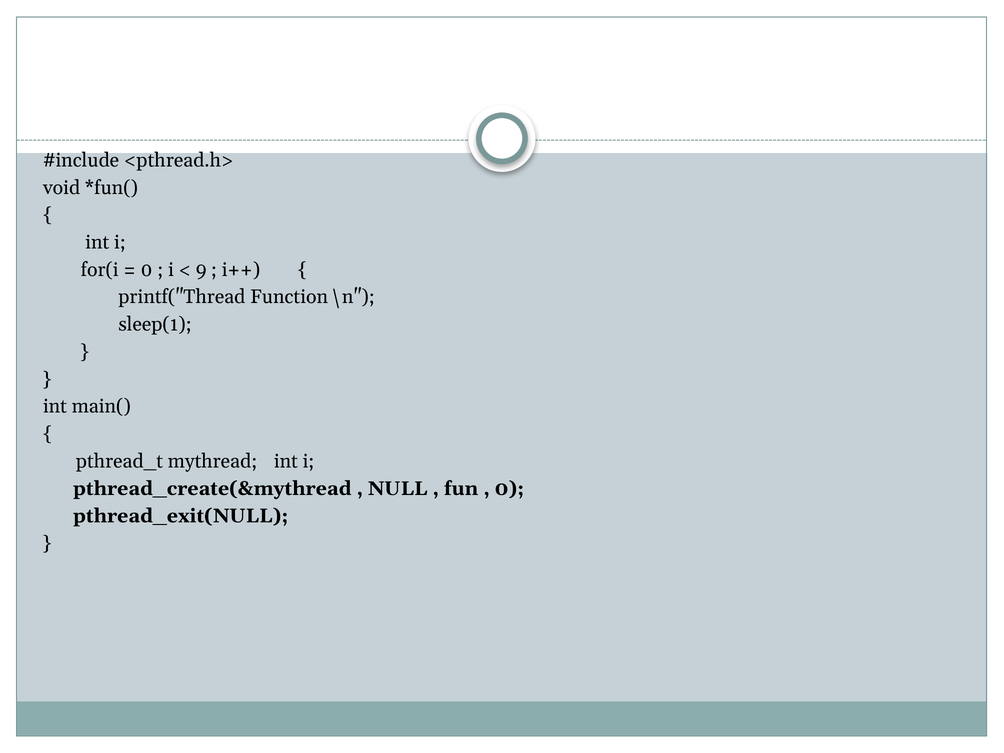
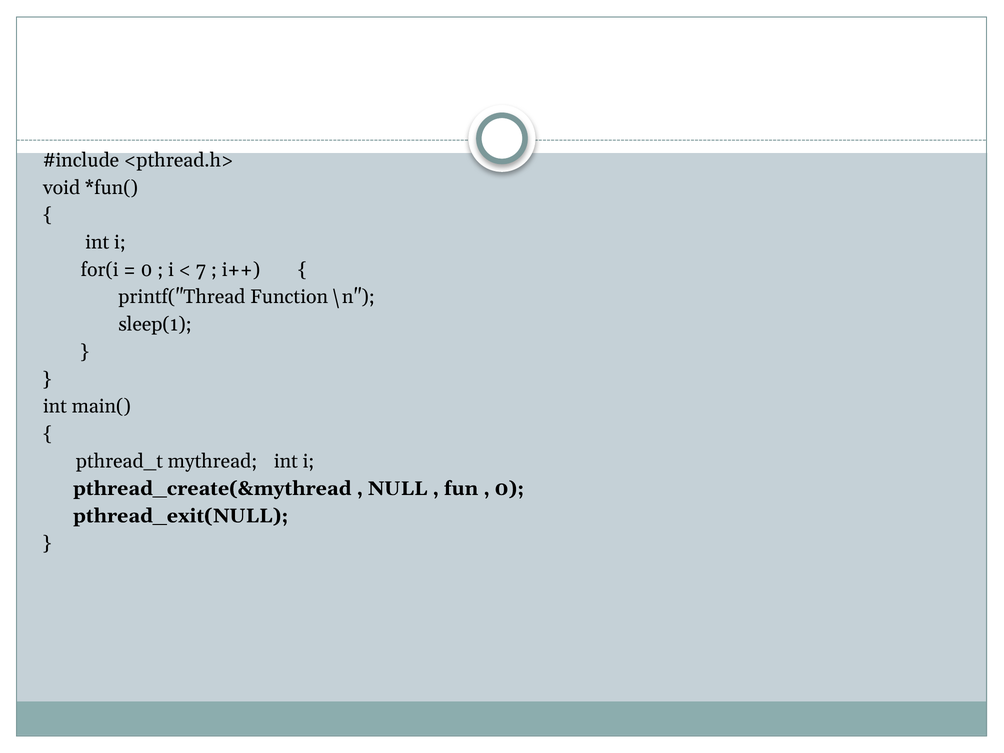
9: 9 -> 7 (201, 270)
